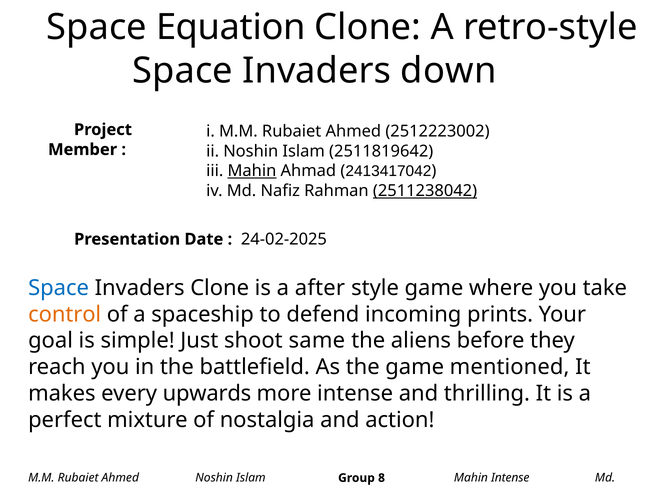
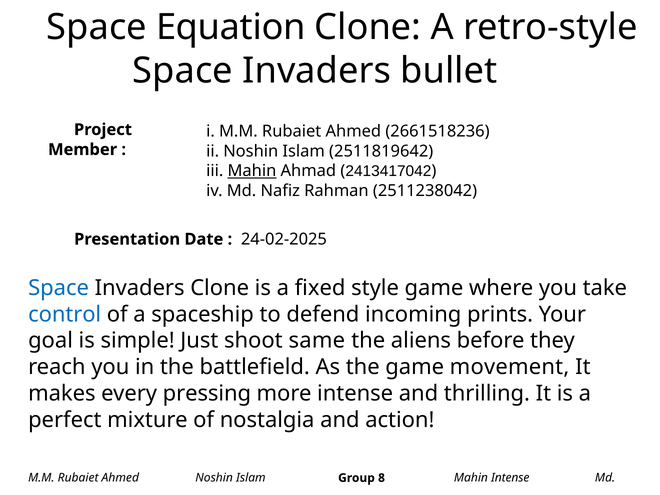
down: down -> bullet (449, 71)
2512223002: 2512223002 -> 2661518236 (437, 131)
2511238042 underline: present -> none (425, 191)
after: after -> fixed (320, 288)
control colour: orange -> blue (65, 314)
mentioned: mentioned -> movement (510, 367)
upwards: upwards -> pressing (207, 393)
